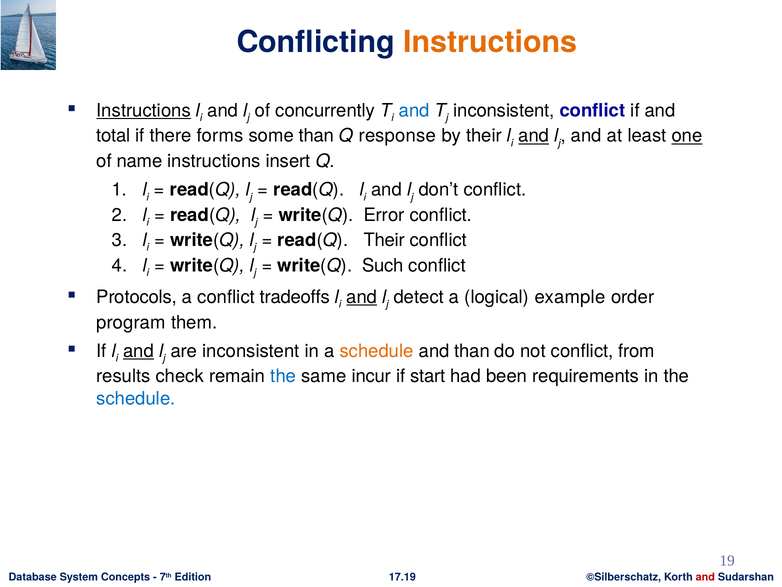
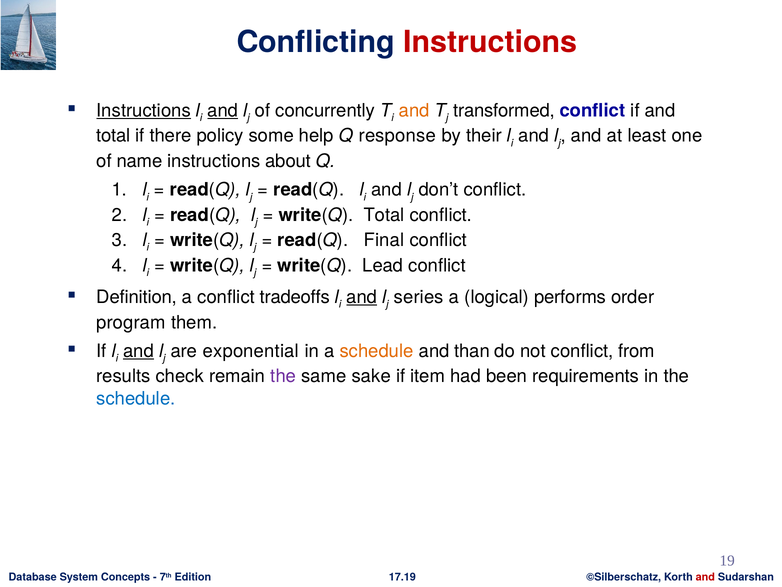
Instructions colour: orange -> red (490, 42)
and underline: none -> present (223, 111)
and colour: blue -> orange (414, 111)
inconsistent: inconsistent -> transformed (504, 111)
forms: forms -> policy (220, 136)
some than: than -> help (316, 136)
and underline: present -> none (534, 136)
one underline: present -> none (687, 136)
insert: insert -> about (288, 161)
write(Q Error: Error -> Total (384, 215)
read(Q Their: Their -> Final (384, 240)
Such: Such -> Lead (383, 265)
Protocols: Protocols -> Definition (137, 297)
detect: detect -> series (419, 297)
example: example -> performs (570, 297)
are inconsistent: inconsistent -> exponential (251, 351)
the colour: blue -> purple (283, 376)
incur: incur -> sake (371, 376)
start: start -> item (428, 376)
